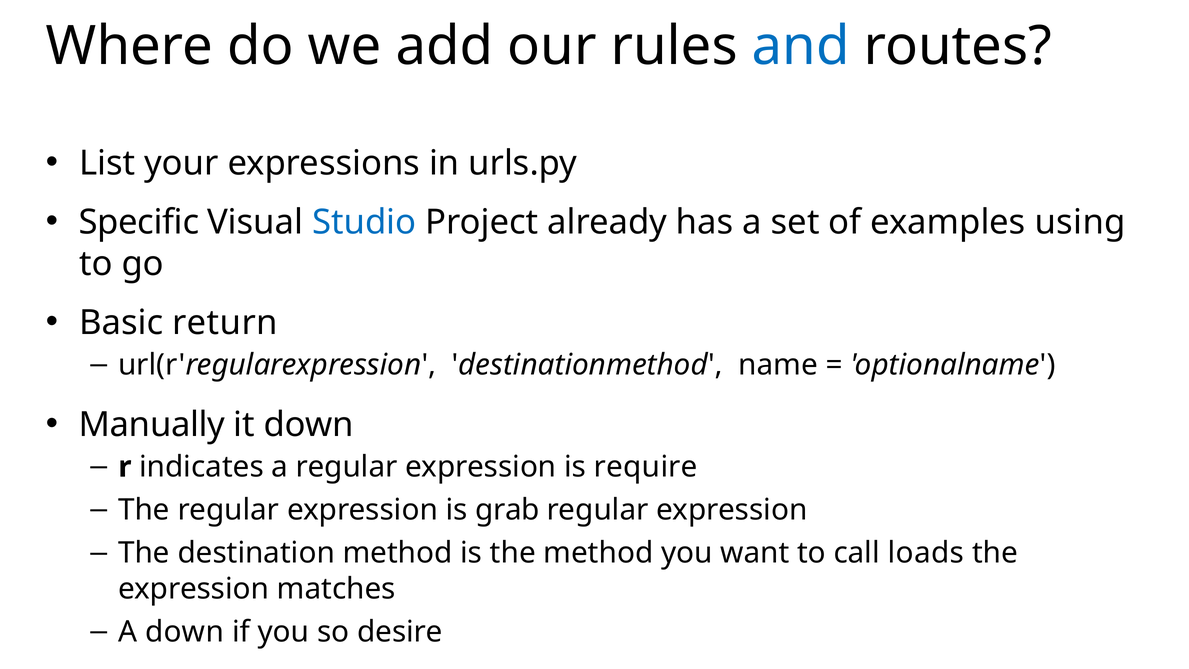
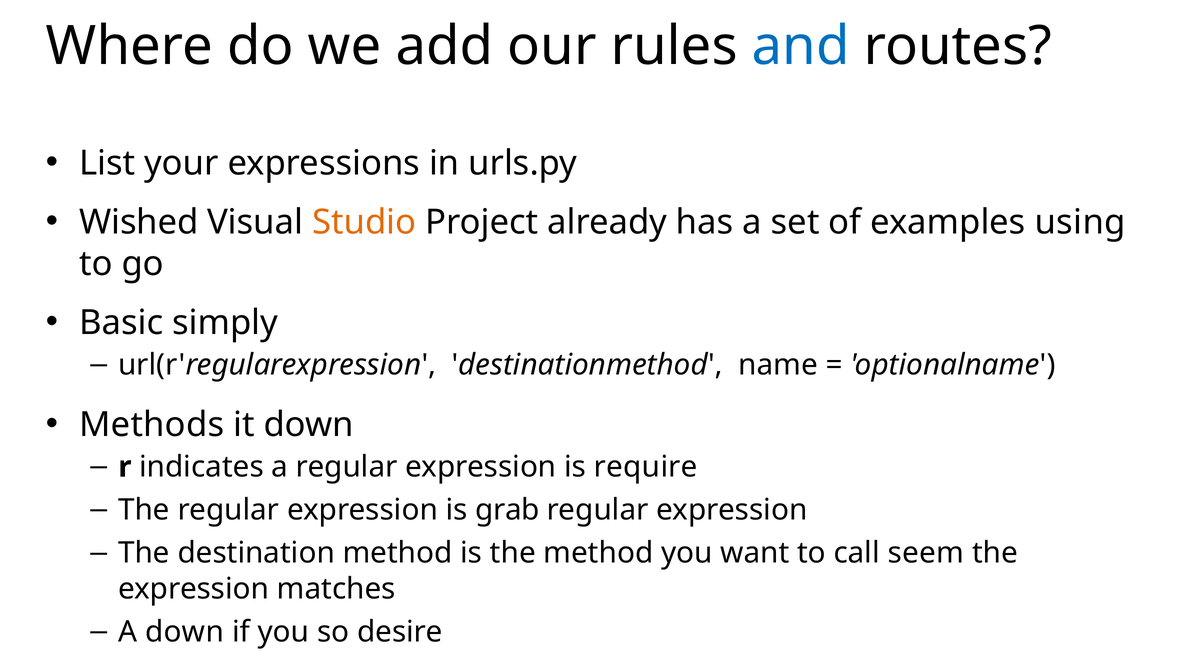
Specific: Specific -> Wished (139, 222)
Studio colour: blue -> orange (364, 222)
return: return -> simply (225, 323)
Manually: Manually -> Methods (152, 425)
loads: loads -> seem (926, 553)
